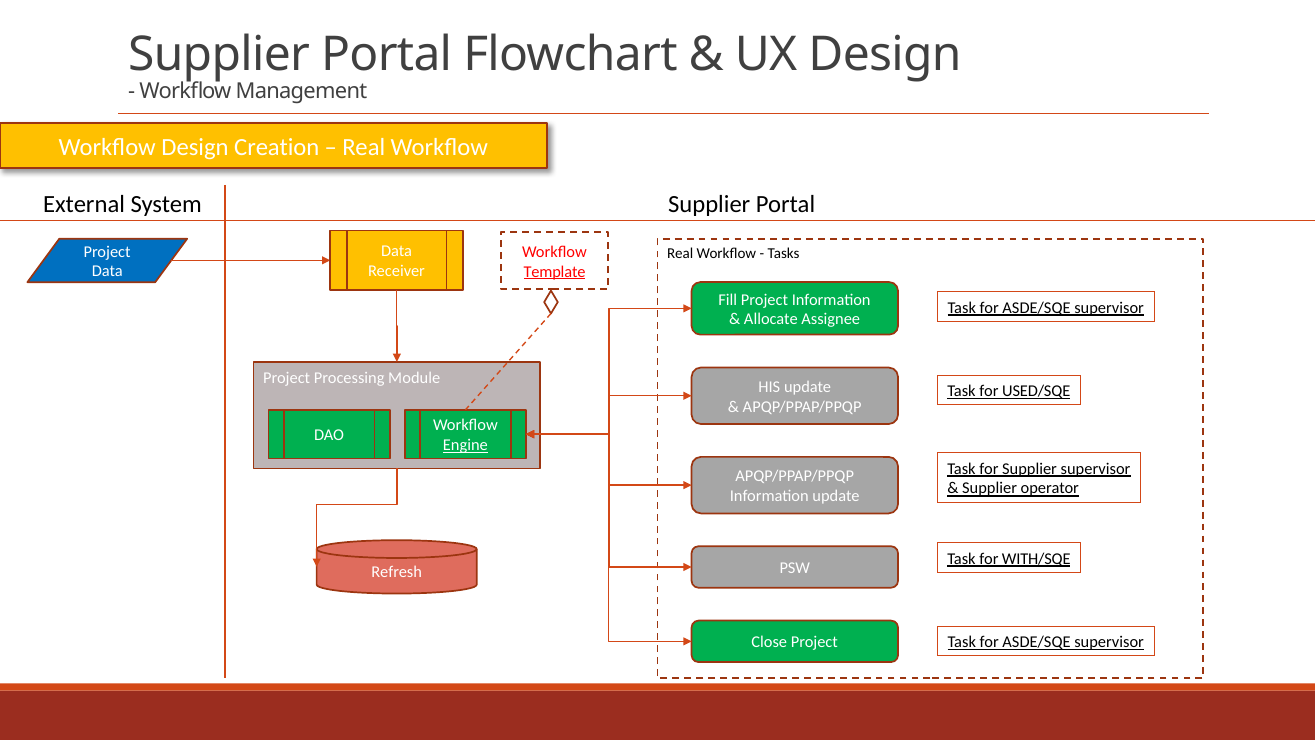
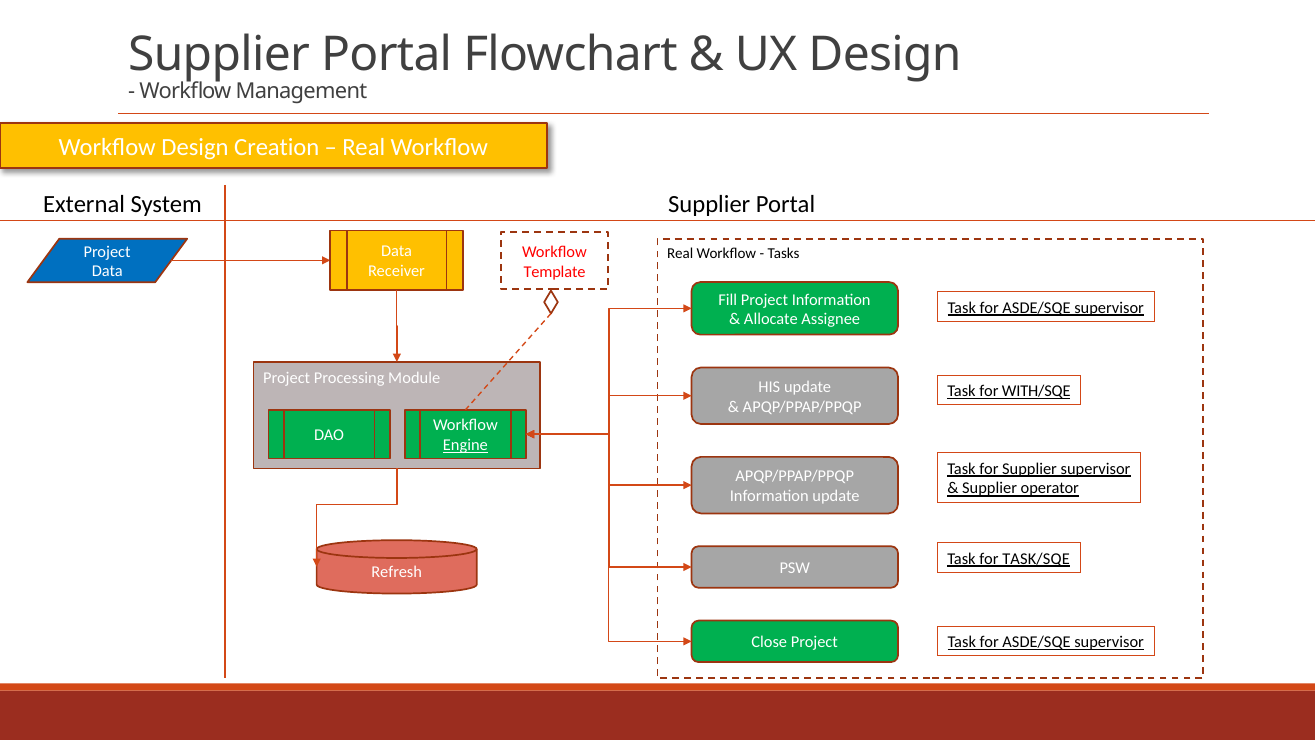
Template underline: present -> none (555, 271)
USED/SQE: USED/SQE -> WITH/SQE (1036, 391)
WITH/SQE: WITH/SQE -> TASK/SQE (1036, 558)
